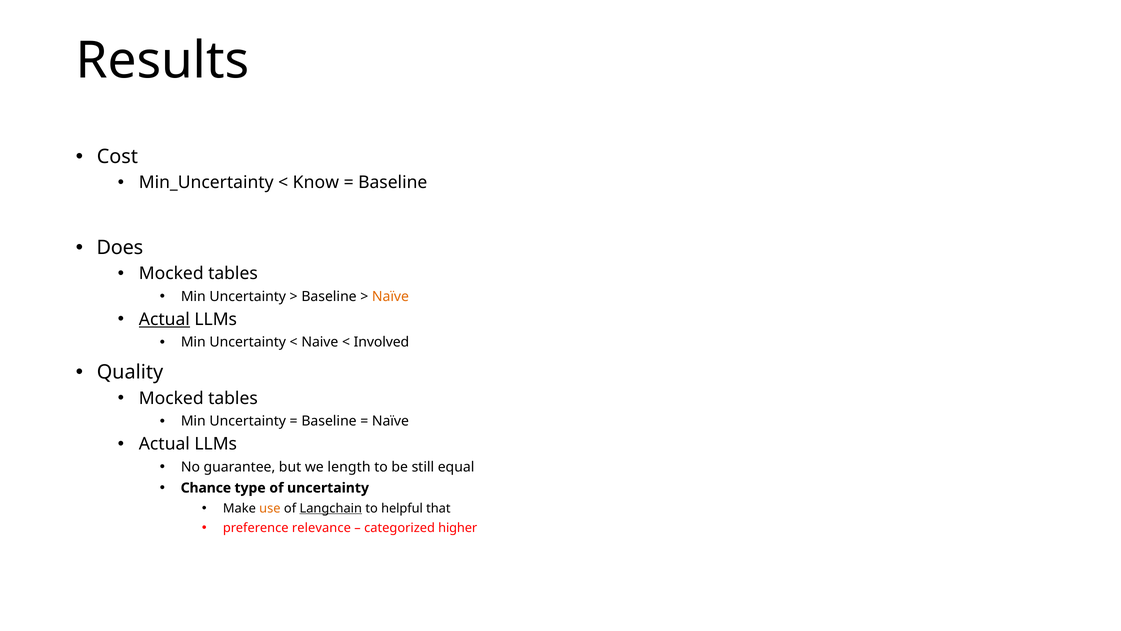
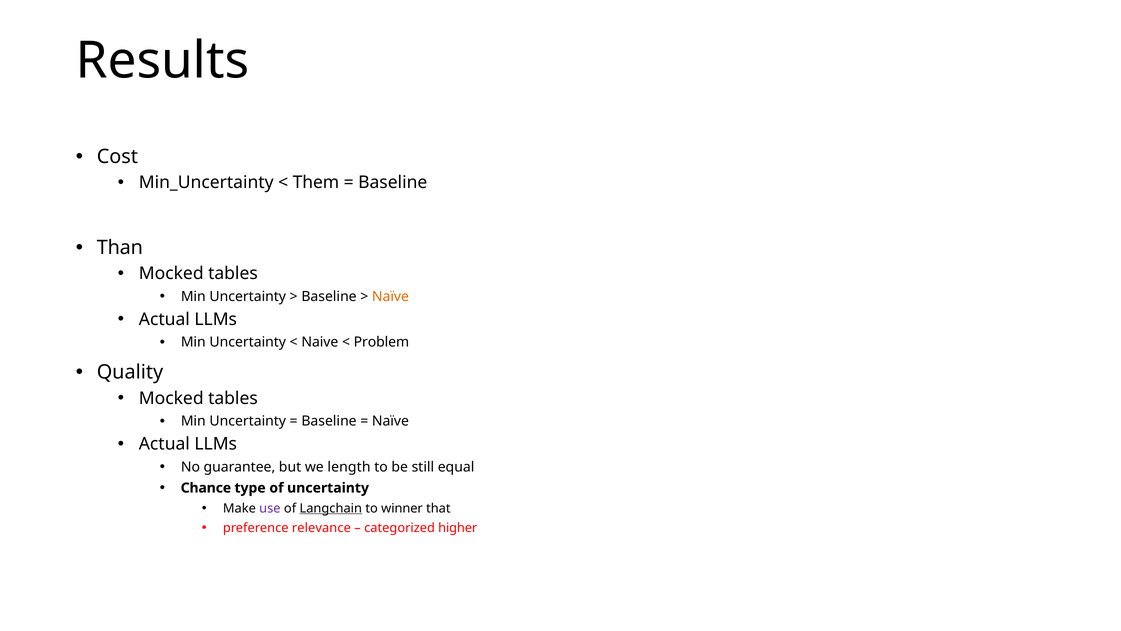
Know: Know -> Them (316, 182)
Does: Does -> Than (120, 247)
Actual underline: present -> none (164, 319)
Involved: Involved -> Problem (381, 342)
use colour: orange -> purple (270, 508)
helpful: helpful -> winner (402, 508)
